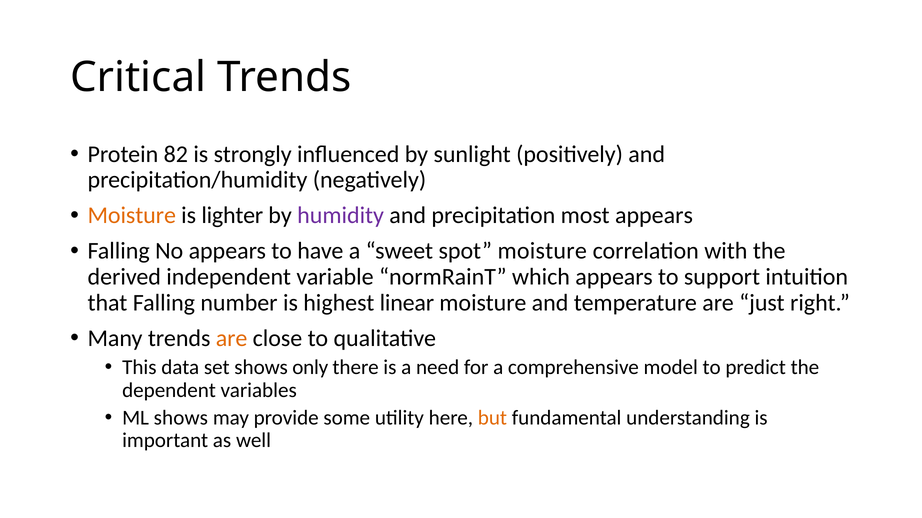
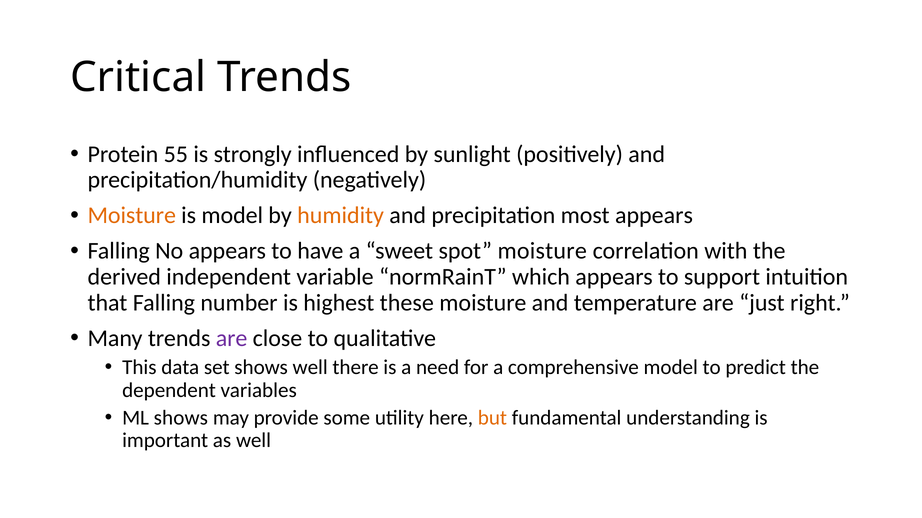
82: 82 -> 55 (176, 154)
is lighter: lighter -> model (232, 216)
humidity colour: purple -> orange (341, 216)
linear: linear -> these (407, 303)
are colour: orange -> purple (232, 339)
shows only: only -> well (310, 368)
